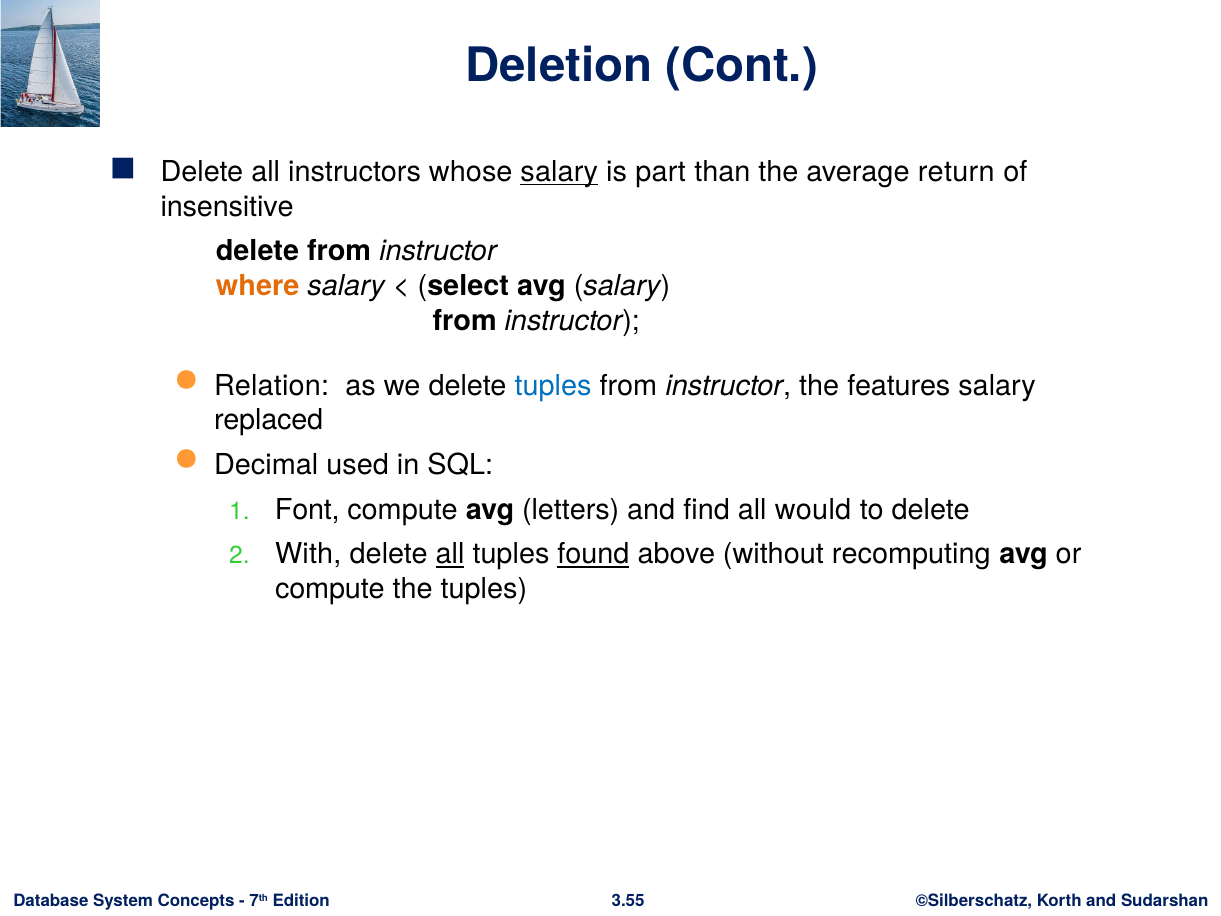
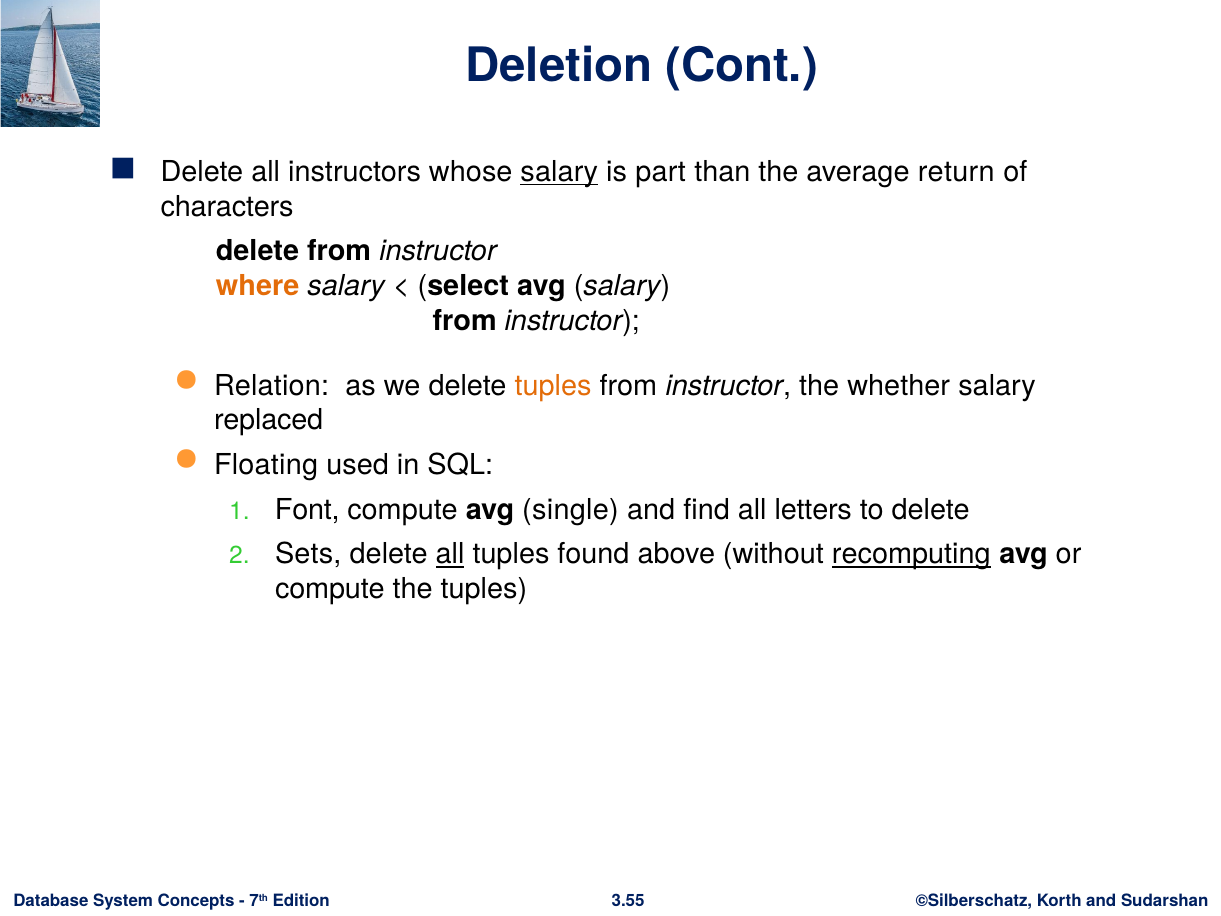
insensitive: insensitive -> characters (227, 207)
tuples colour: blue -> orange (553, 385)
features: features -> whether (899, 385)
Decimal: Decimal -> Floating (266, 465)
letters: letters -> single (571, 509)
would: would -> letters (813, 509)
With: With -> Sets (308, 554)
found underline: present -> none (593, 554)
recomputing underline: none -> present (911, 554)
